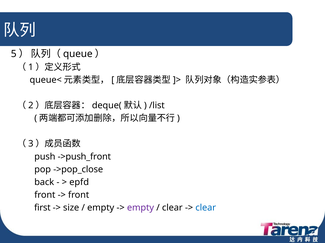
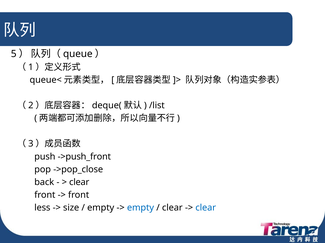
epfd: epfd -> clear (79, 183)
first: first -> less (42, 208)
empty colour: purple -> blue (140, 208)
